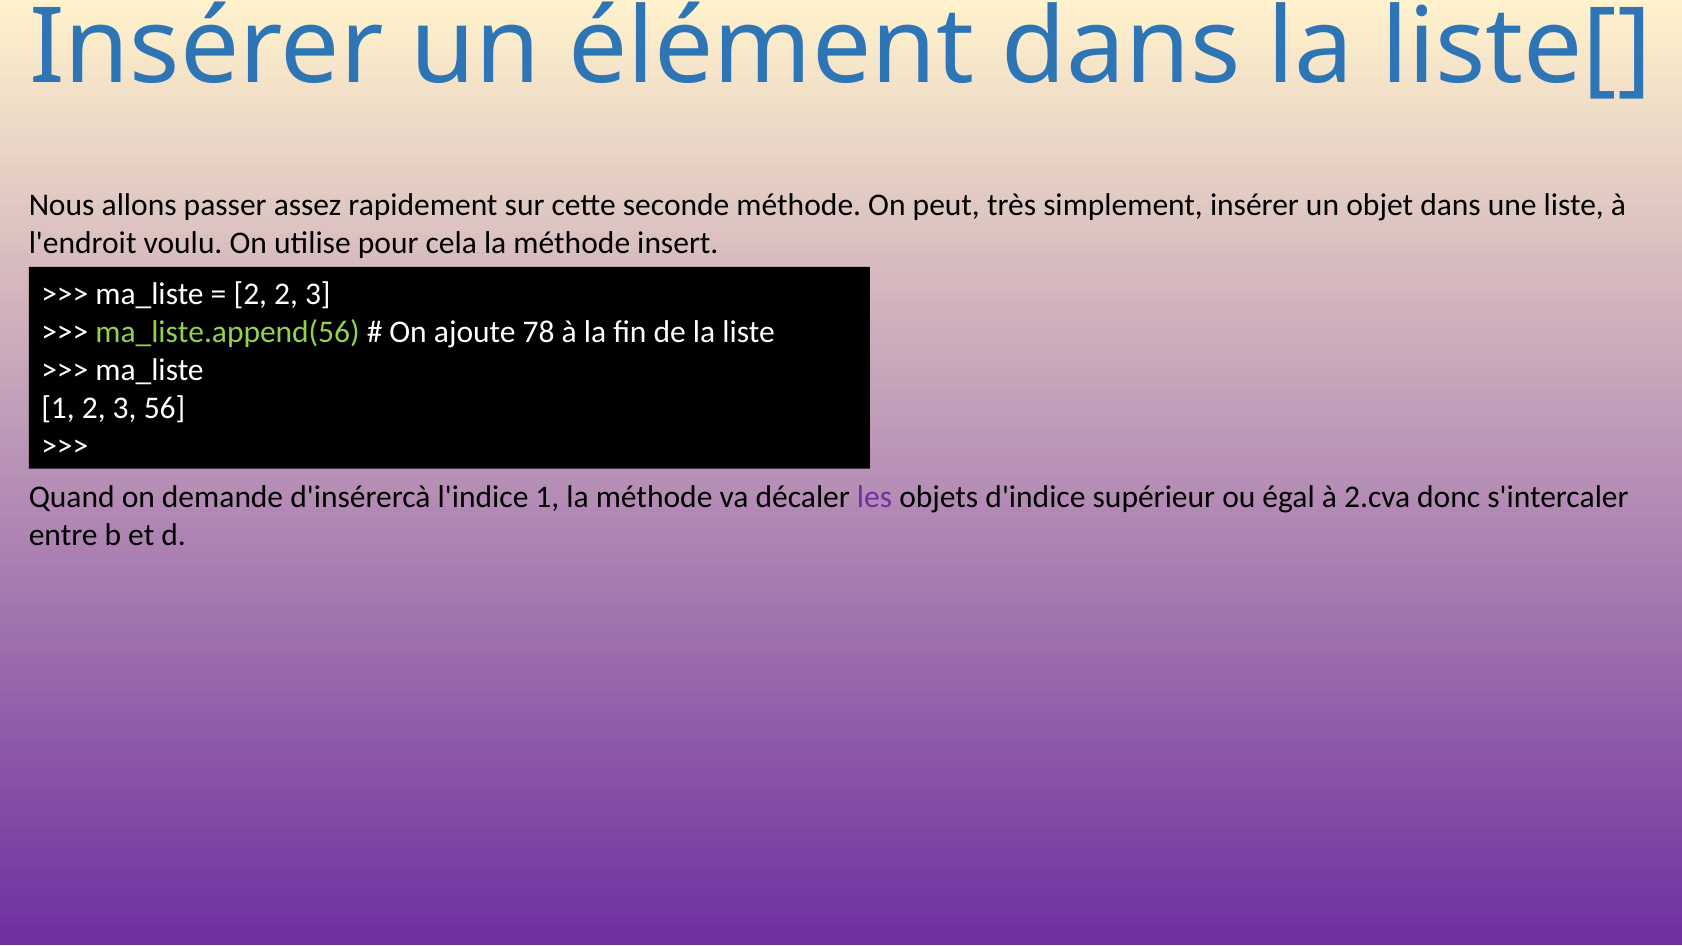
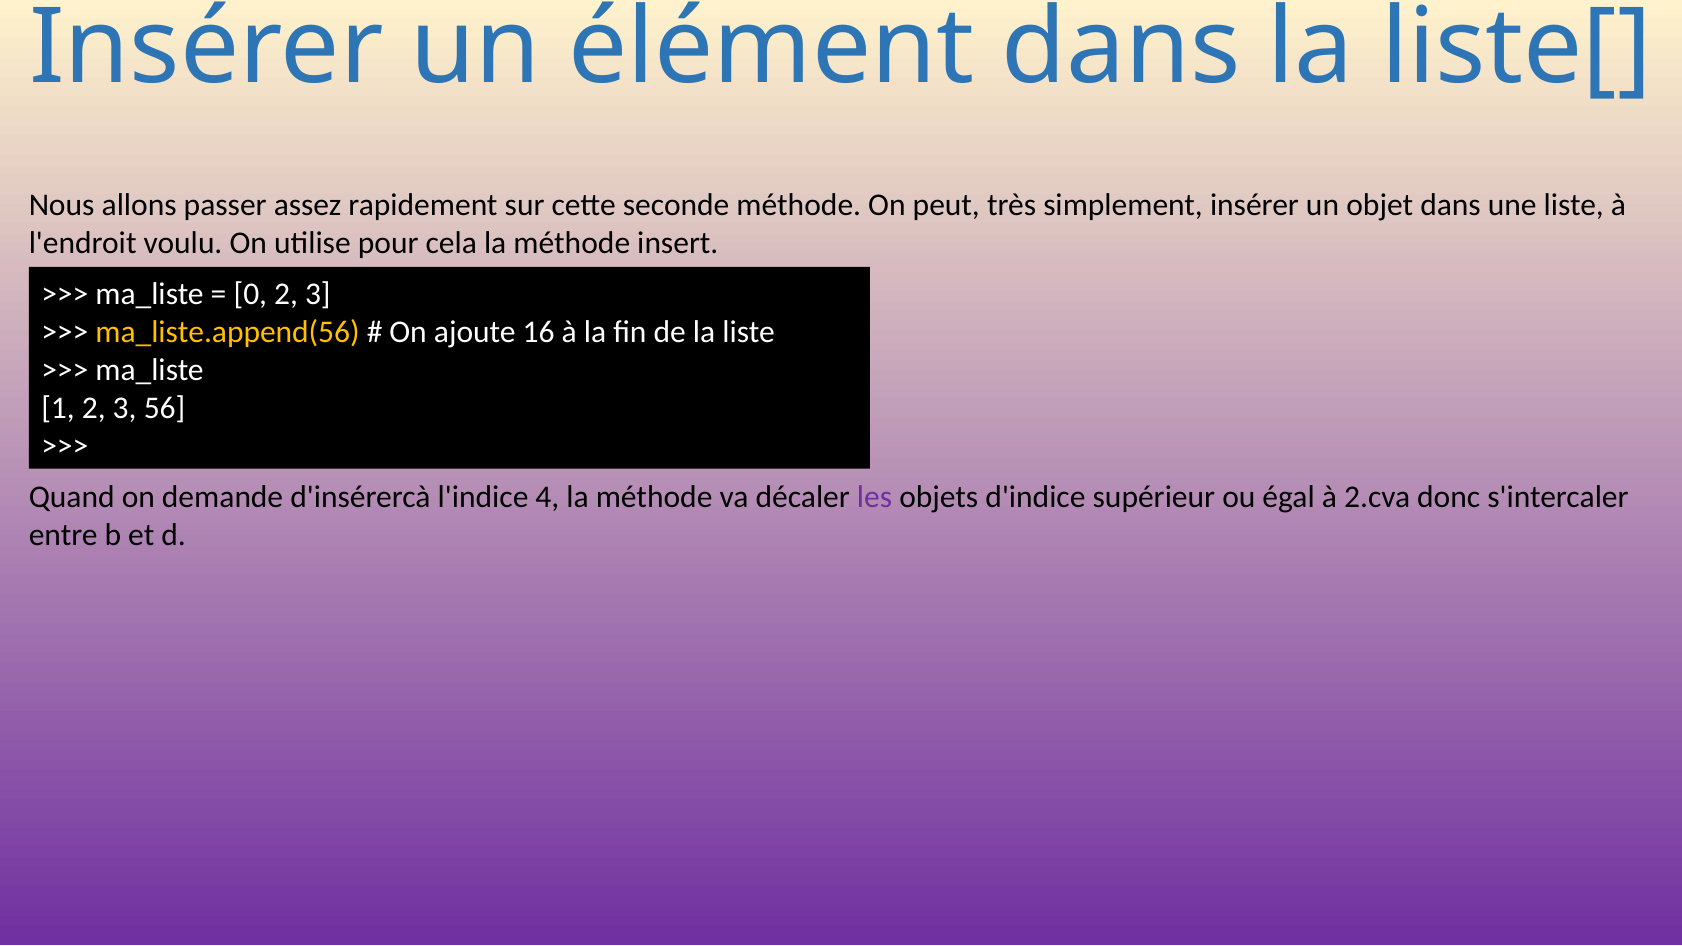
2: 2 -> 0 (250, 294)
ma_liste.append(56 colour: light green -> yellow (228, 332)
78: 78 -> 16 (539, 332)
l'indice 1: 1 -> 4 (547, 497)
